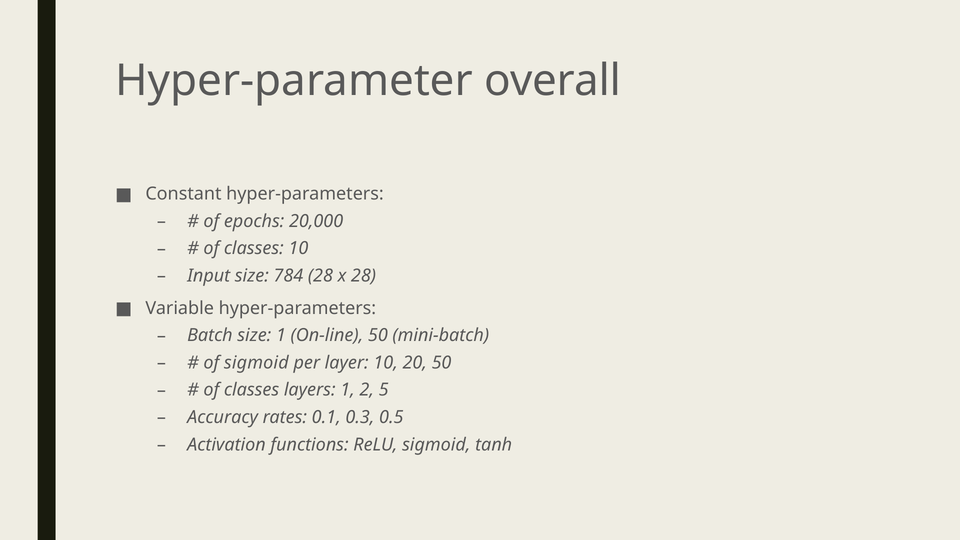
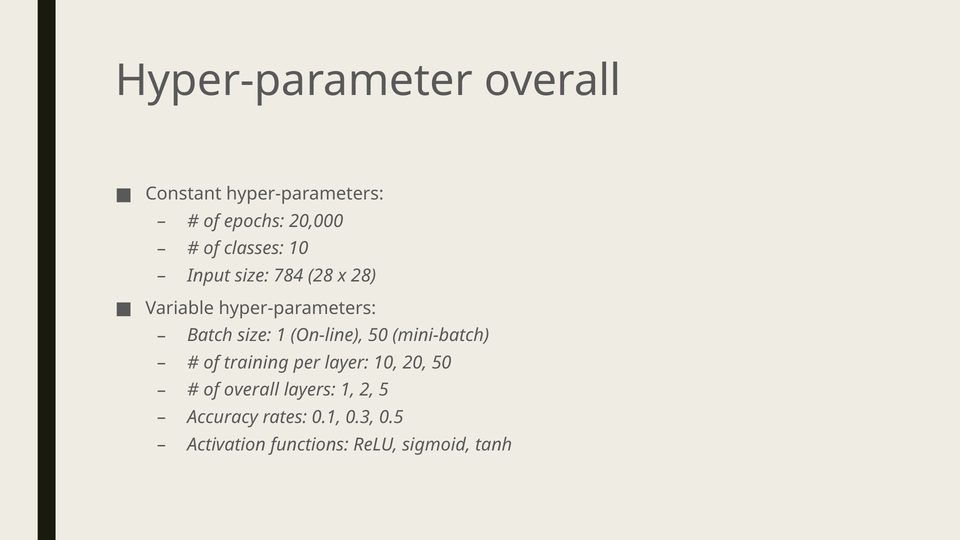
of sigmoid: sigmoid -> training (256, 363)
classes: classes -> overall (252, 390)
